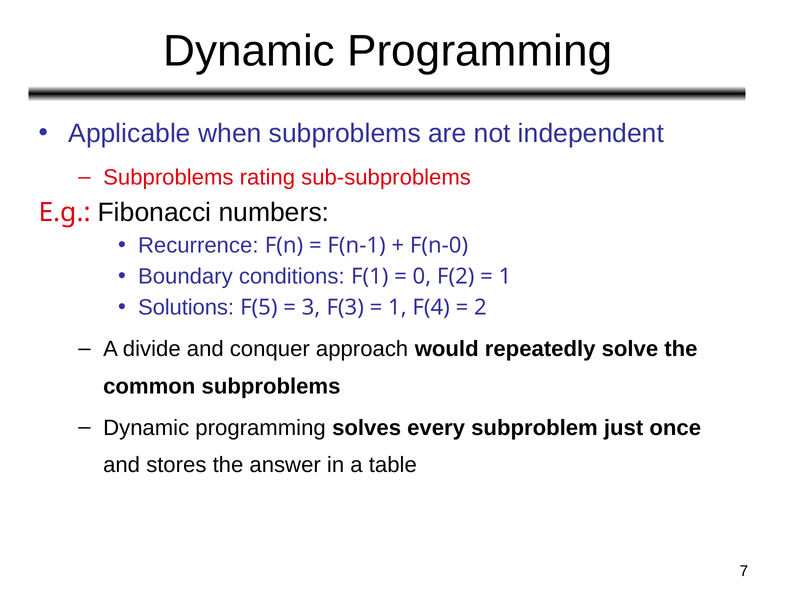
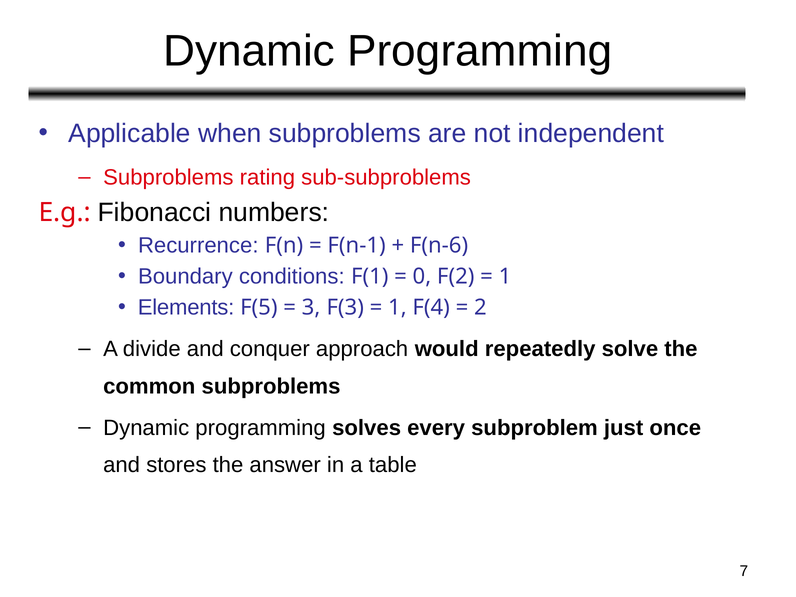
F(n-0: F(n-0 -> F(n-6 (439, 246)
Solutions: Solutions -> Elements (186, 308)
